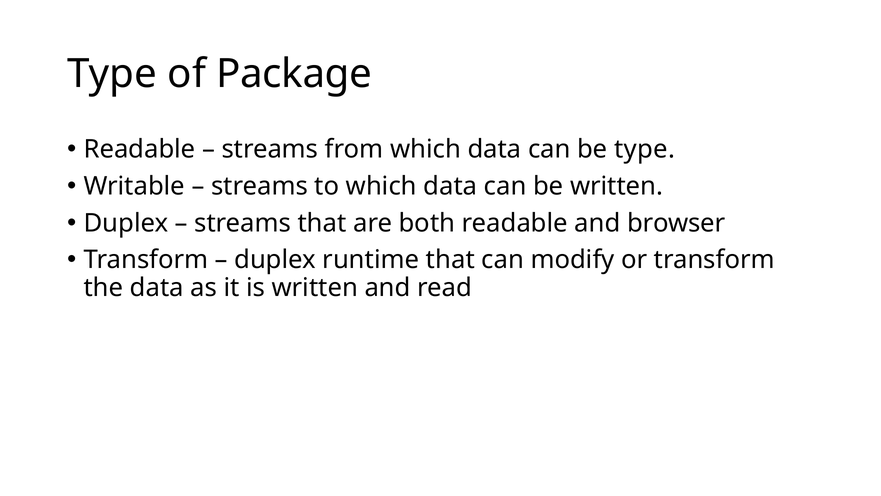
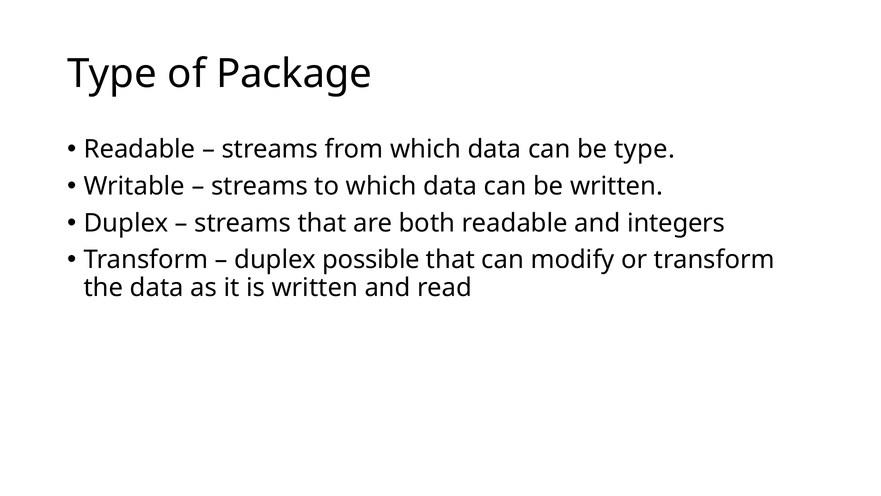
browser: browser -> integers (676, 223)
runtime: runtime -> possible (371, 260)
